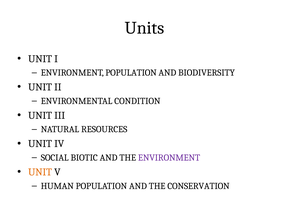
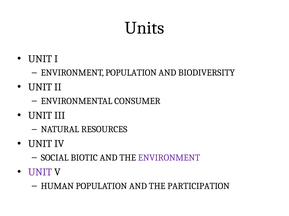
CONDITION: CONDITION -> CONSUMER (137, 101)
UNIT colour: orange -> purple (40, 173)
CONSERVATION: CONSERVATION -> PARTICIPATION (199, 187)
